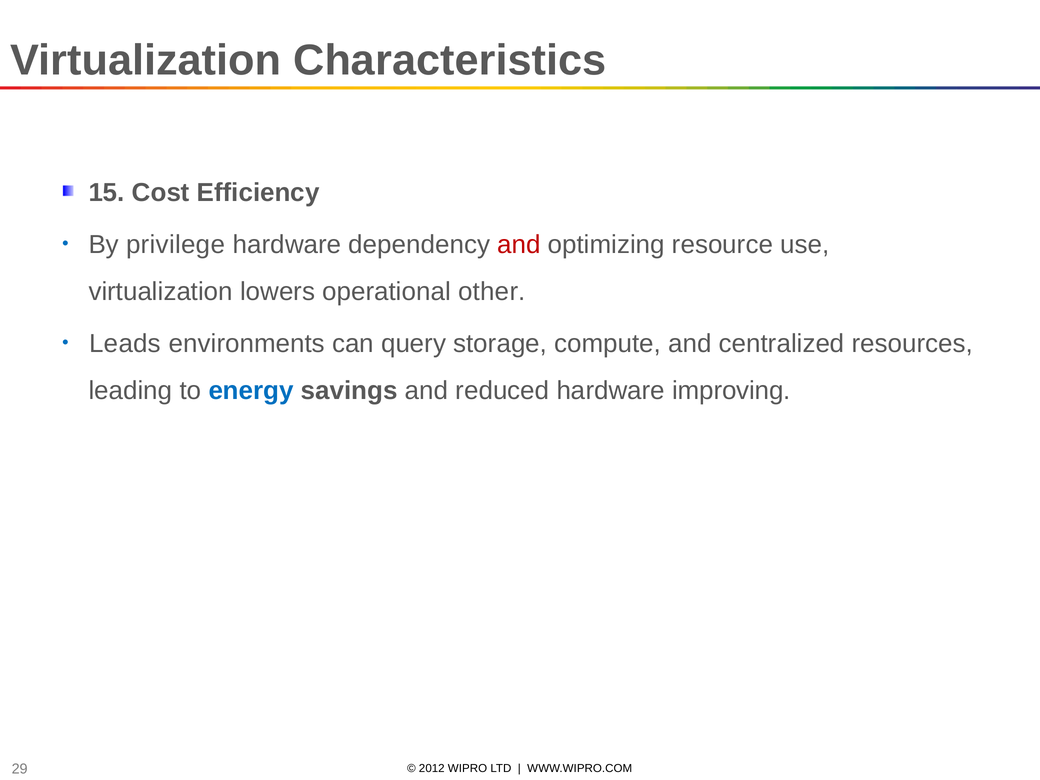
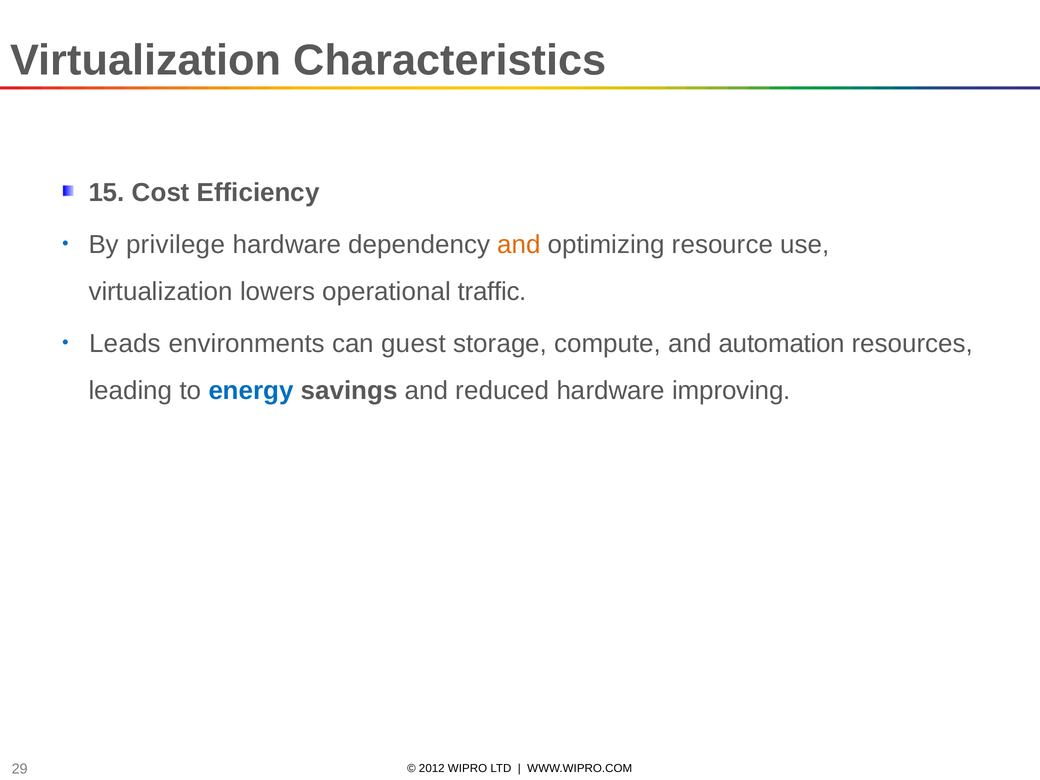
and colour: red -> orange (519, 245)
other: other -> traffic (492, 292)
query: query -> guest (413, 344)
centralized: centralized -> automation (782, 344)
